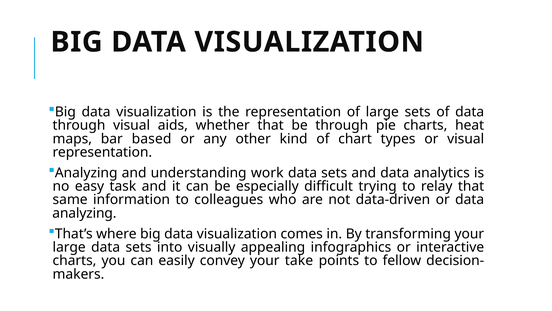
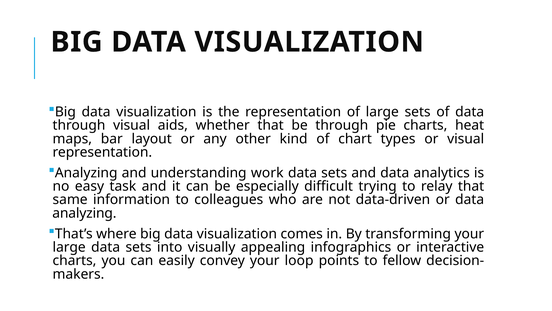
based: based -> layout (152, 139)
take: take -> loop (299, 260)
